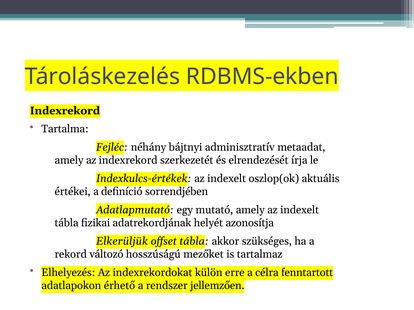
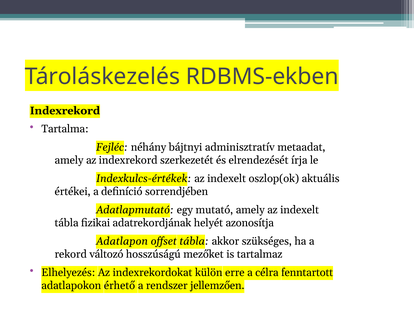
Elkerüljük: Elkerüljük -> Adatlapon (122, 242)
